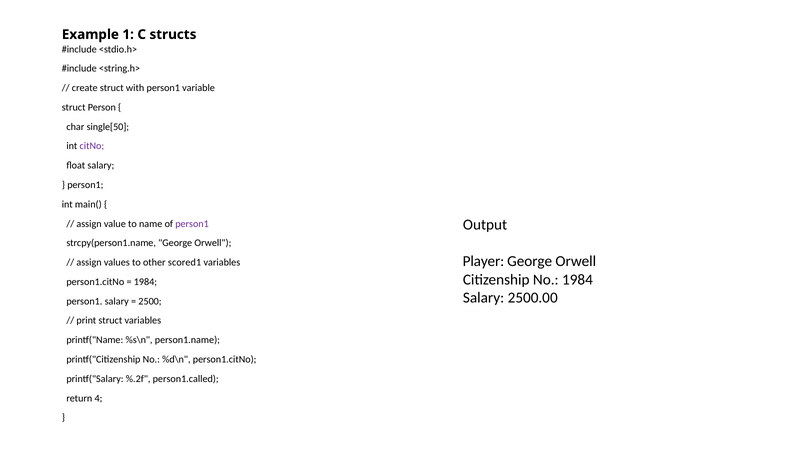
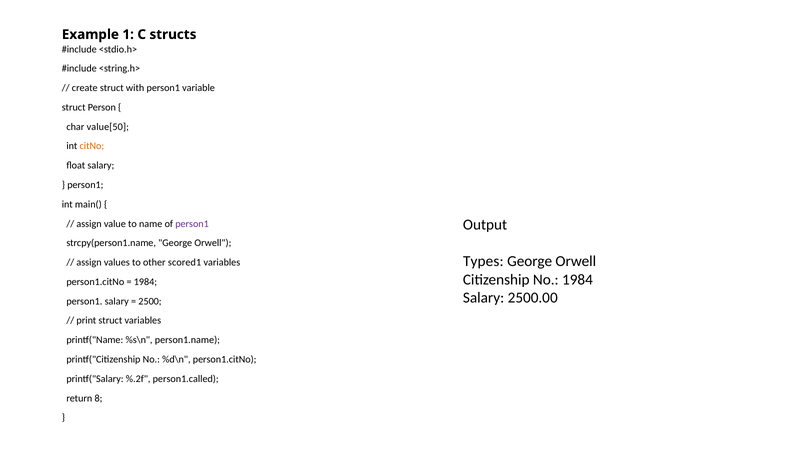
single[50: single[50 -> value[50 (108, 127)
citNo colour: purple -> orange (92, 146)
Player: Player -> Types (483, 261)
4: 4 -> 8 (98, 398)
